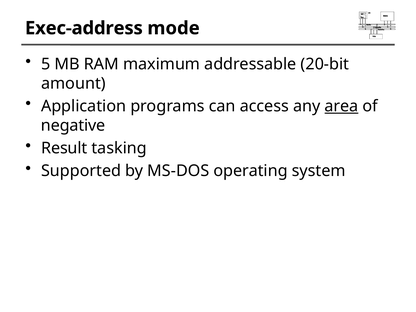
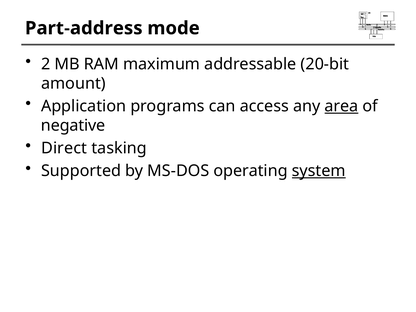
Exec-address: Exec-address -> Part-address (84, 28)
5: 5 -> 2 (46, 64)
Result: Result -> Direct (64, 148)
system underline: none -> present (319, 171)
